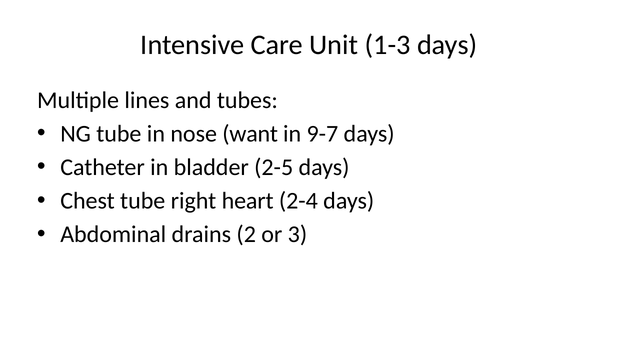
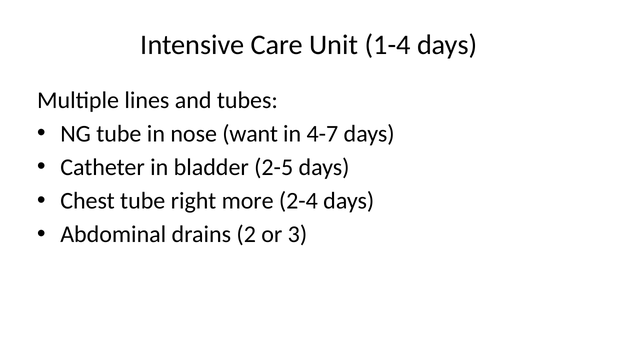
1-3: 1-3 -> 1-4 (388, 45)
9-7: 9-7 -> 4-7 (322, 134)
heart: heart -> more (248, 201)
